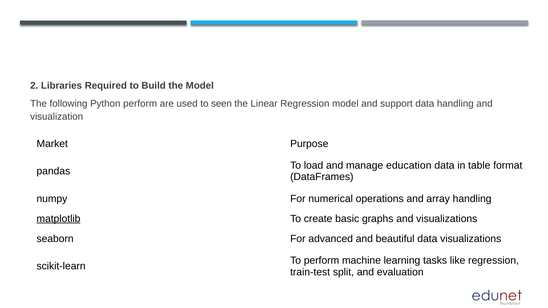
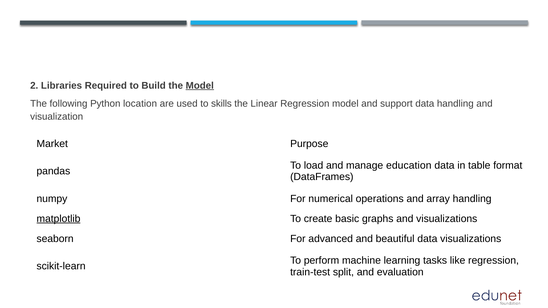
Model underline: none -> present (200, 86)
Python perform: perform -> location (140, 104)
seen: seen -> skills (221, 104)
